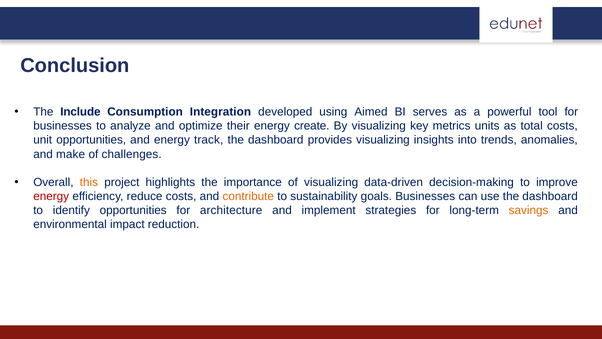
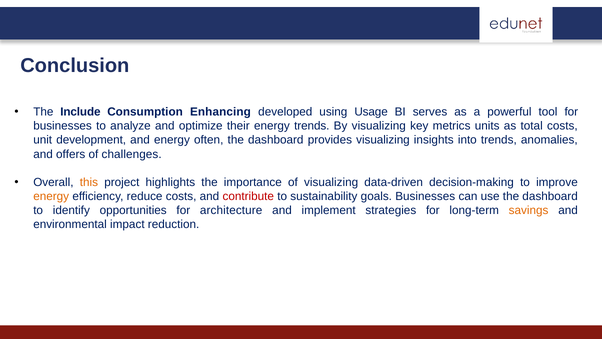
Integration: Integration -> Enhancing (220, 112)
Aimed: Aimed -> Usage (371, 112)
energy create: create -> trends (312, 126)
unit opportunities: opportunities -> development (91, 140)
track: track -> often (209, 140)
make: make -> offers (71, 154)
energy colour: red -> orange (51, 196)
contribute colour: orange -> red (248, 196)
